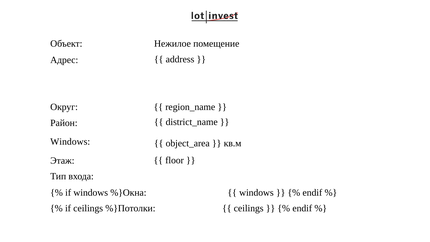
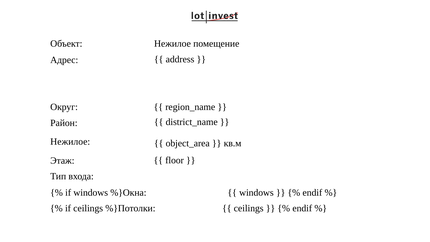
Windows: Windows -> Нежилое (70, 142)
